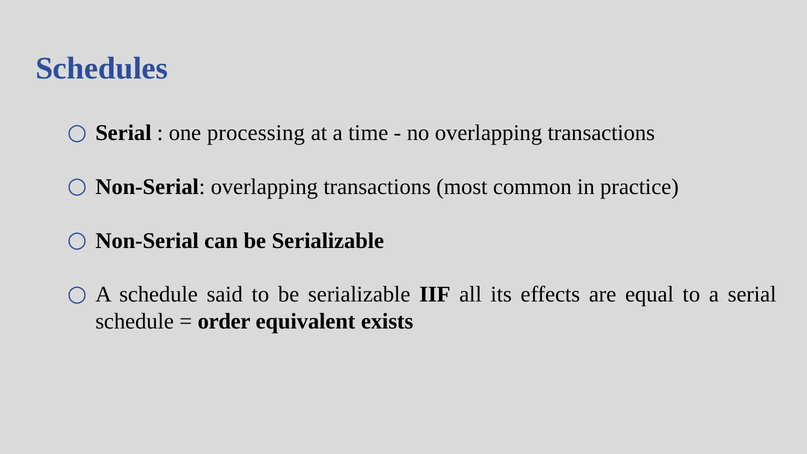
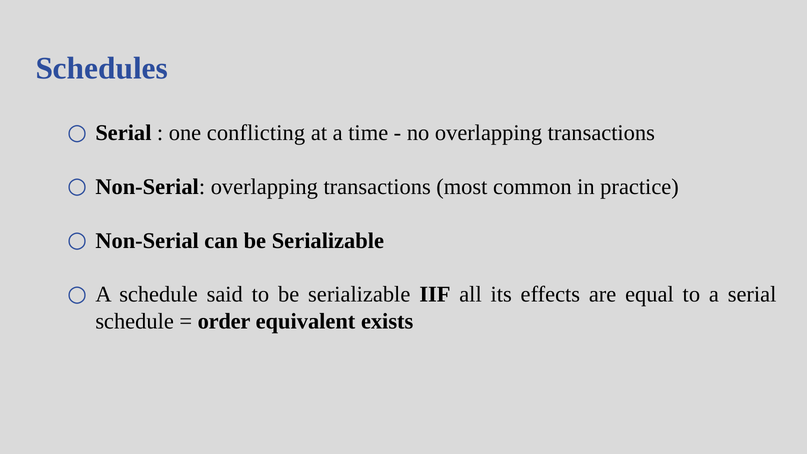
processing: processing -> conflicting (256, 133)
